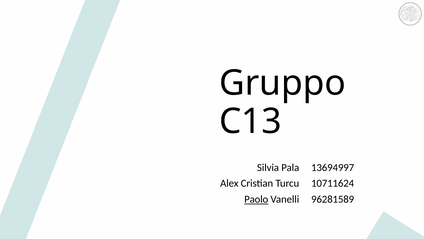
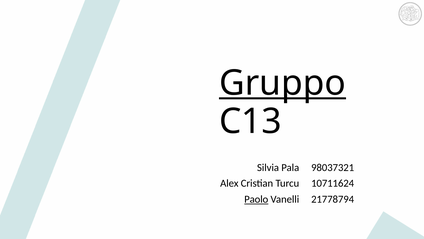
Gruppo underline: none -> present (282, 83)
13694997: 13694997 -> 98037321 (333, 167)
96281589: 96281589 -> 21778794 (333, 199)
